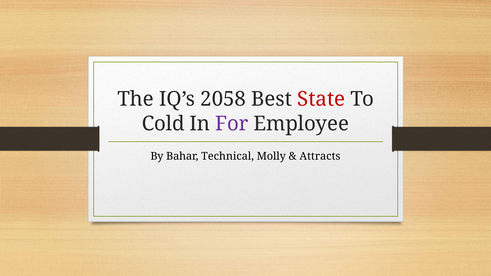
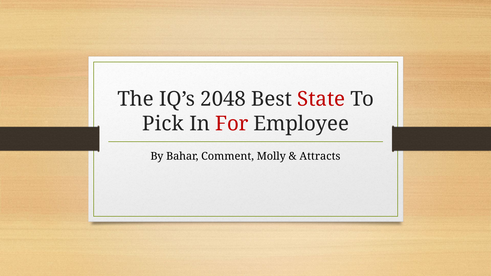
2058: 2058 -> 2048 (223, 99)
Cold: Cold -> Pick (163, 124)
For colour: purple -> red (232, 124)
Technical: Technical -> Comment (228, 156)
